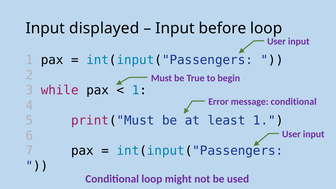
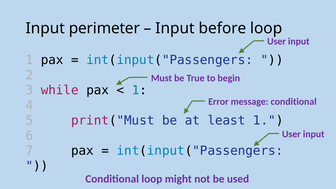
displayed: displayed -> perimeter (104, 28)
